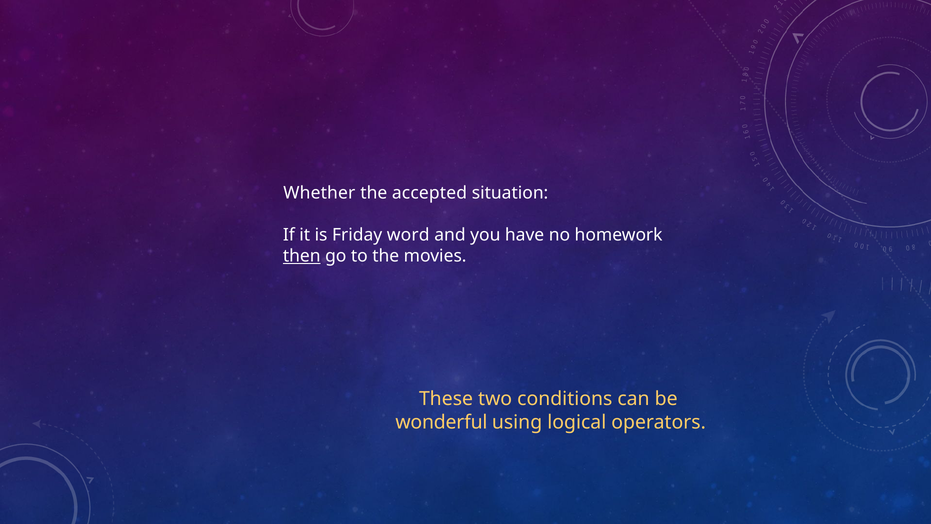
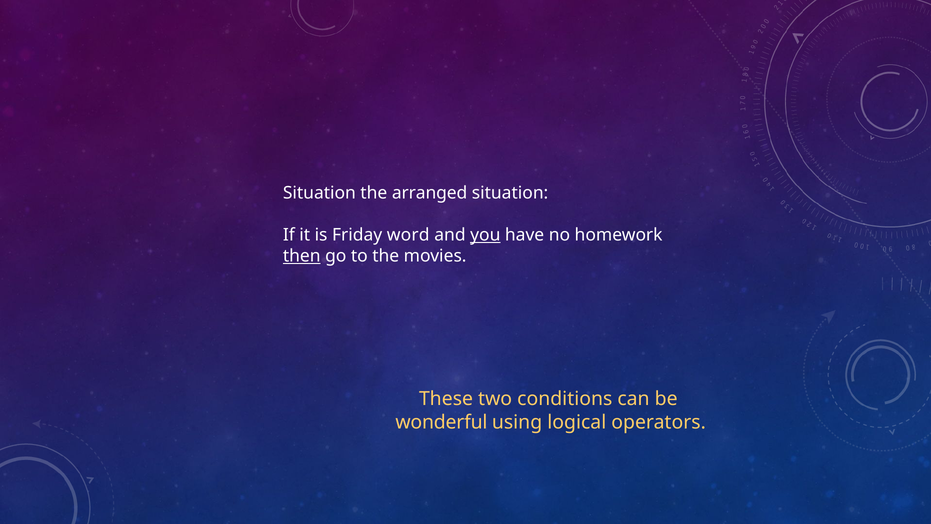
Whether: Whether -> Situation (319, 193)
accepted: accepted -> arranged (430, 193)
you underline: none -> present (485, 235)
